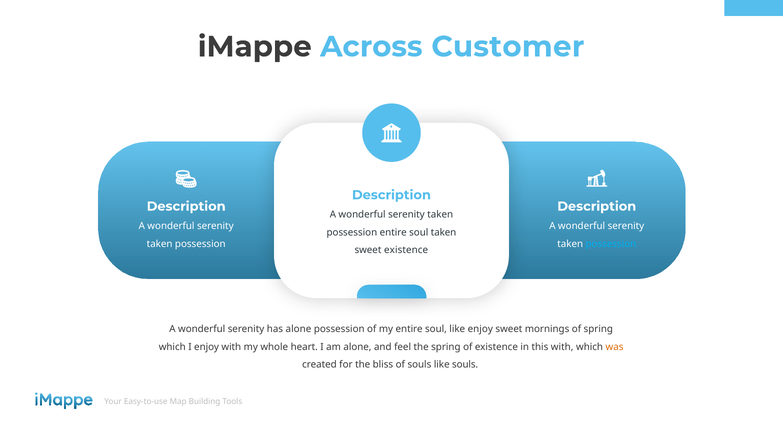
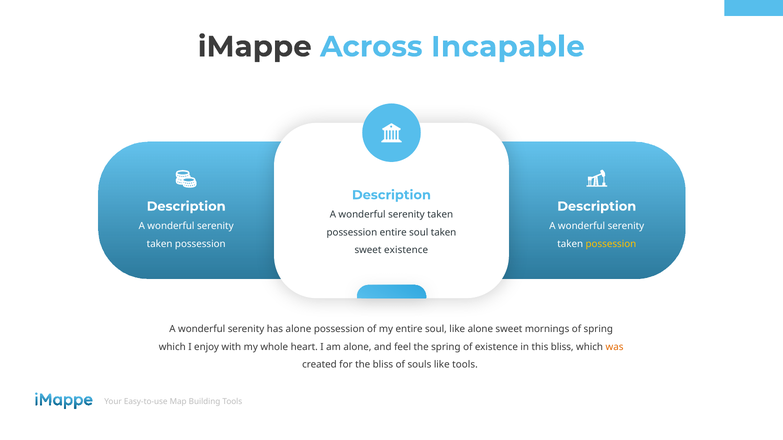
Customer: Customer -> Incapable (508, 47)
possession colour: light blue -> yellow (611, 244)
like enjoy: enjoy -> alone (480, 330)
this with: with -> bliss (562, 347)
like souls: souls -> tools (465, 365)
